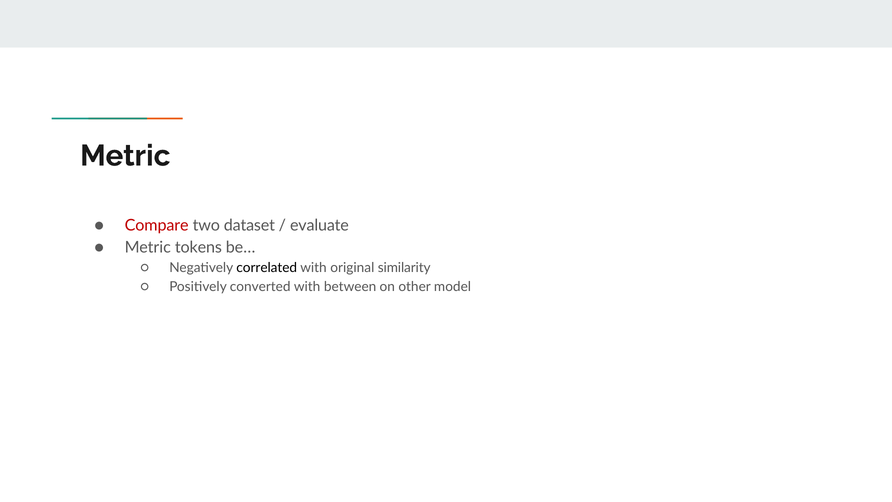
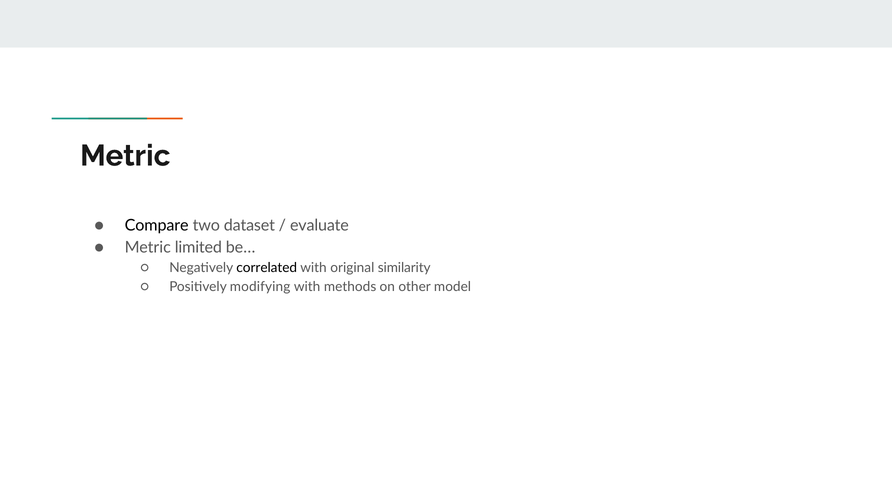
Compare colour: red -> black (157, 225)
tokens: tokens -> limited (198, 247)
converted: converted -> modifying (260, 287)
between: between -> methods (350, 287)
